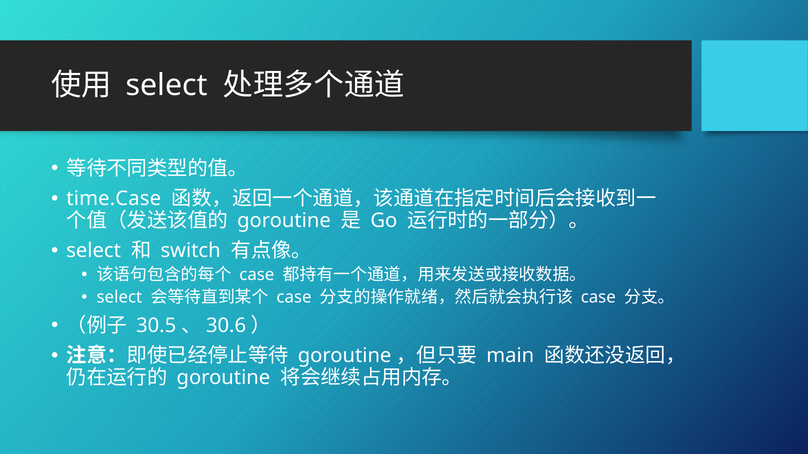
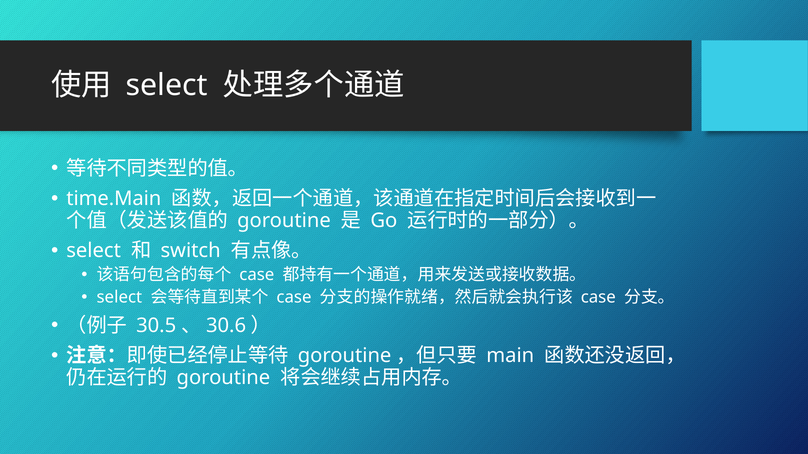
time.Case: time.Case -> time.Main (114, 199)
